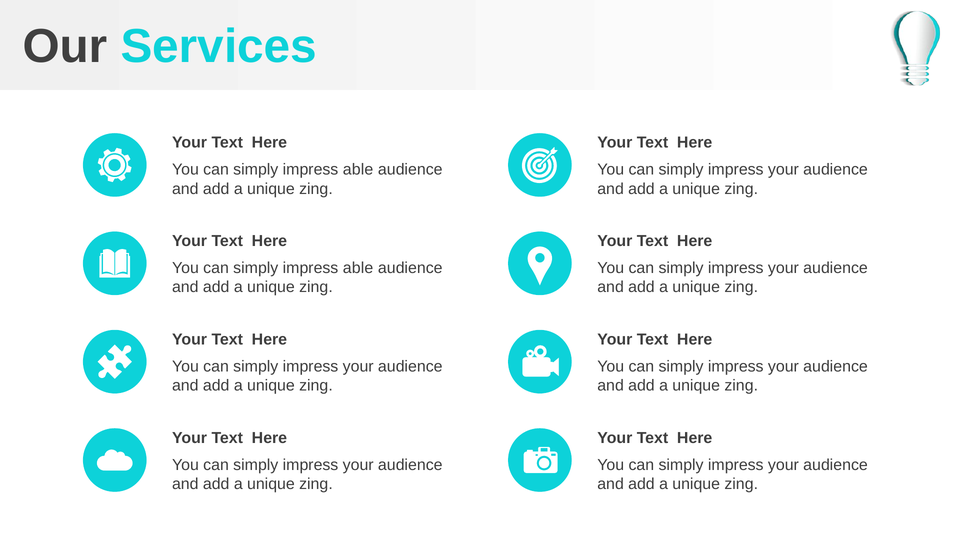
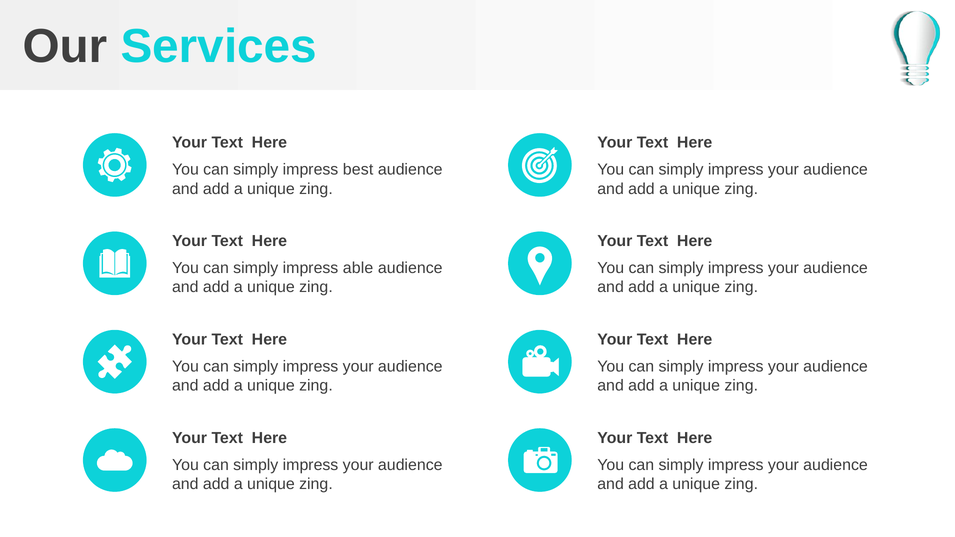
able: able -> best (358, 170)
